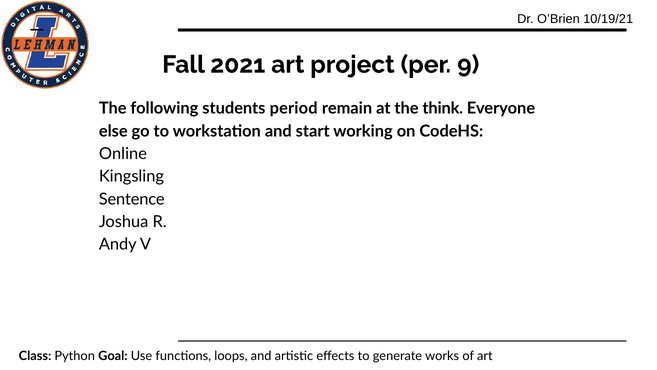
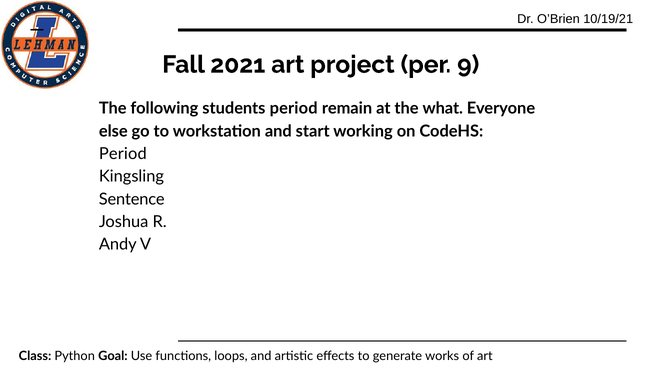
think: think -> what (443, 108)
Online: Online -> Period (123, 154)
